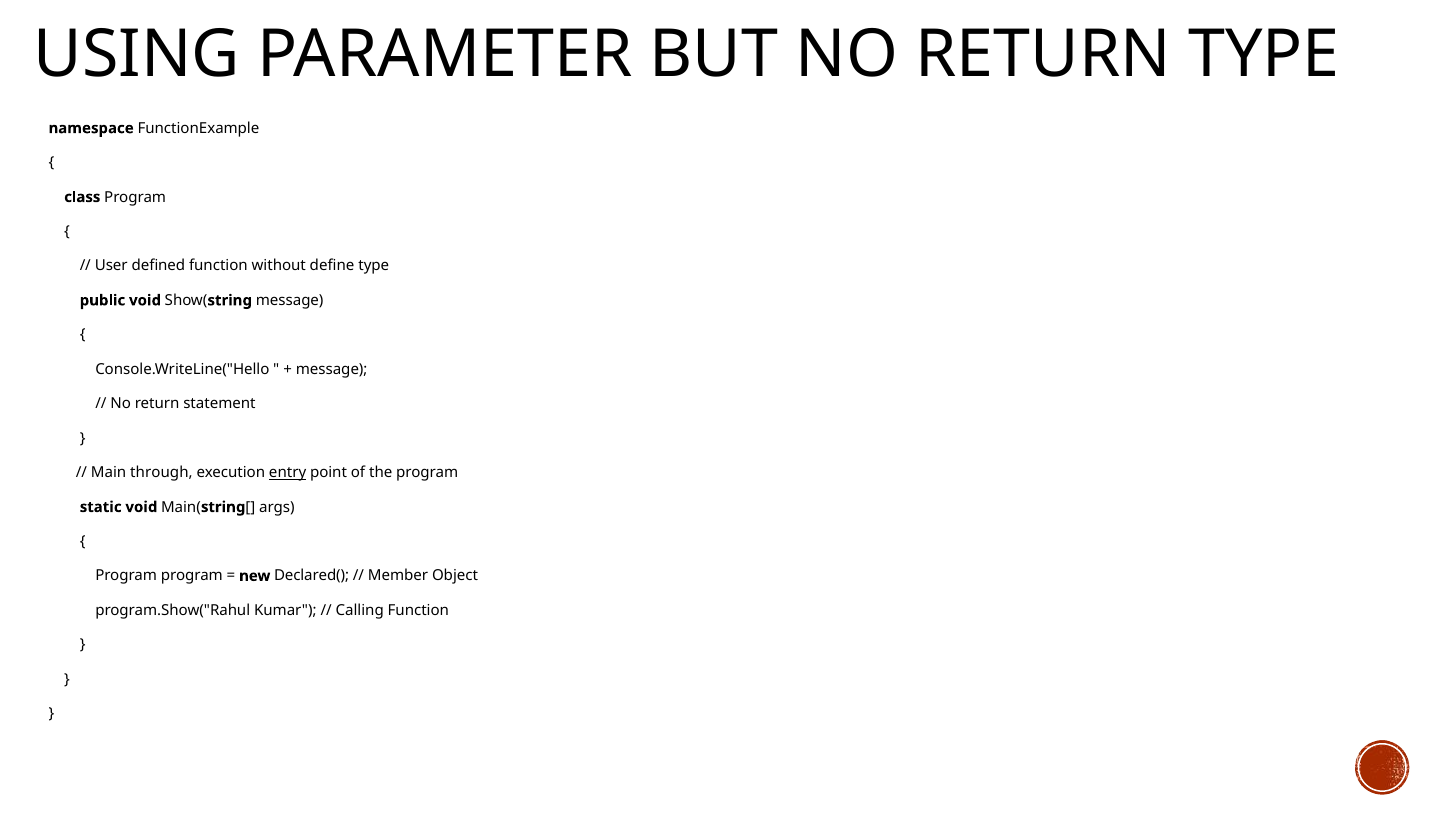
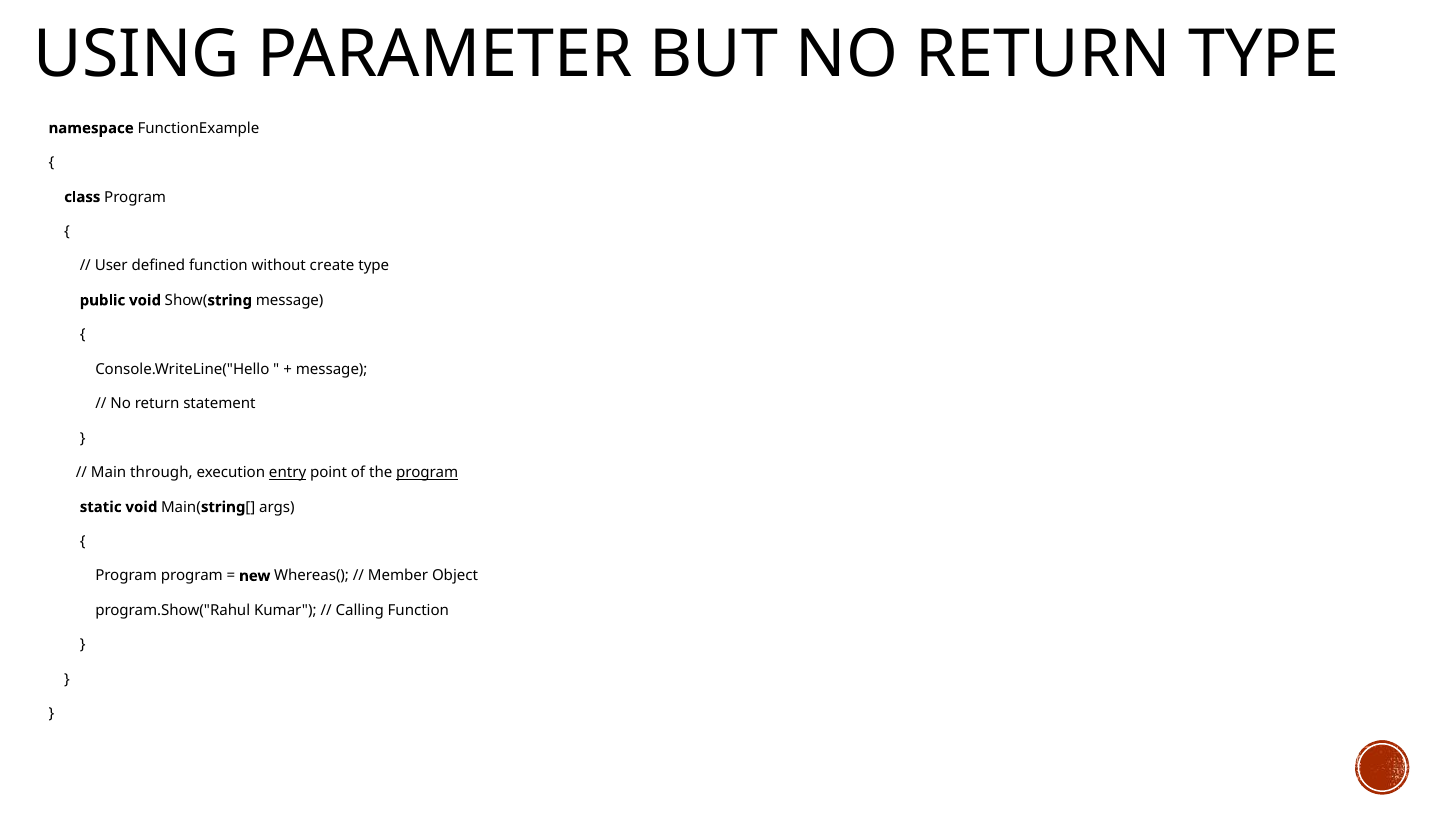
define: define -> create (332, 266)
program underline: none -> present (427, 473)
Declared(: Declared( -> Whereas( (312, 576)
